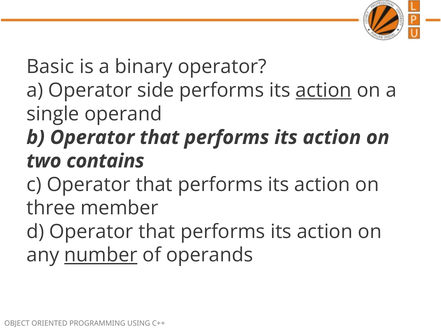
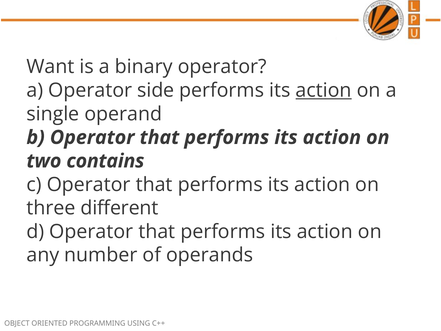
Basic: Basic -> Want (50, 67)
member: member -> different (120, 208)
number underline: present -> none (101, 255)
